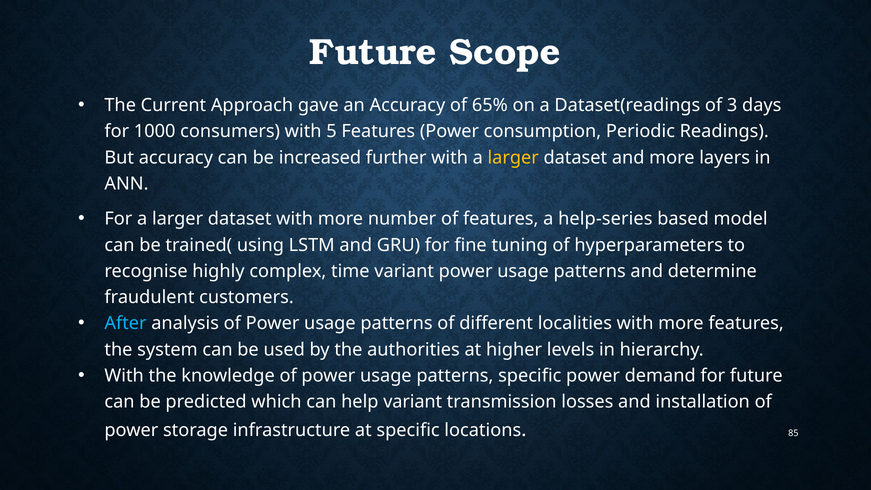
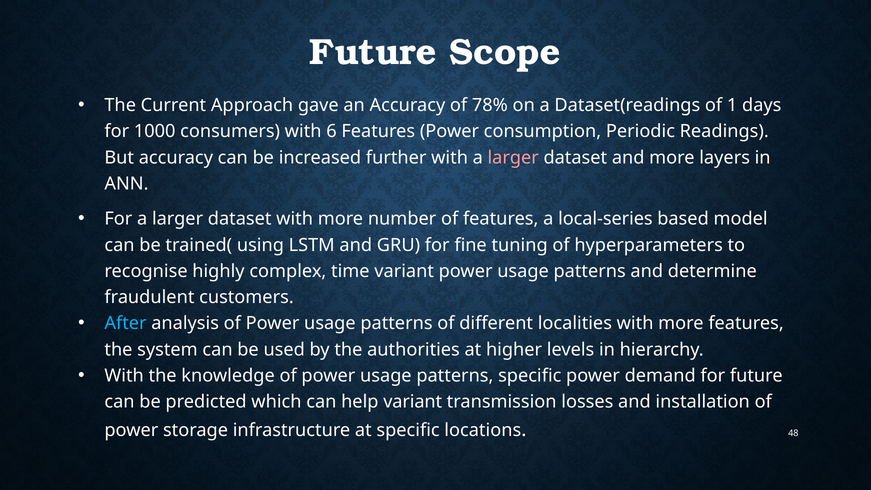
65%: 65% -> 78% (490, 105)
3: 3 -> 1 (732, 105)
5: 5 -> 6 (332, 131)
larger colour: yellow -> pink (513, 158)
help-series: help-series -> local-series (605, 219)
85: 85 -> 48 (793, 433)
